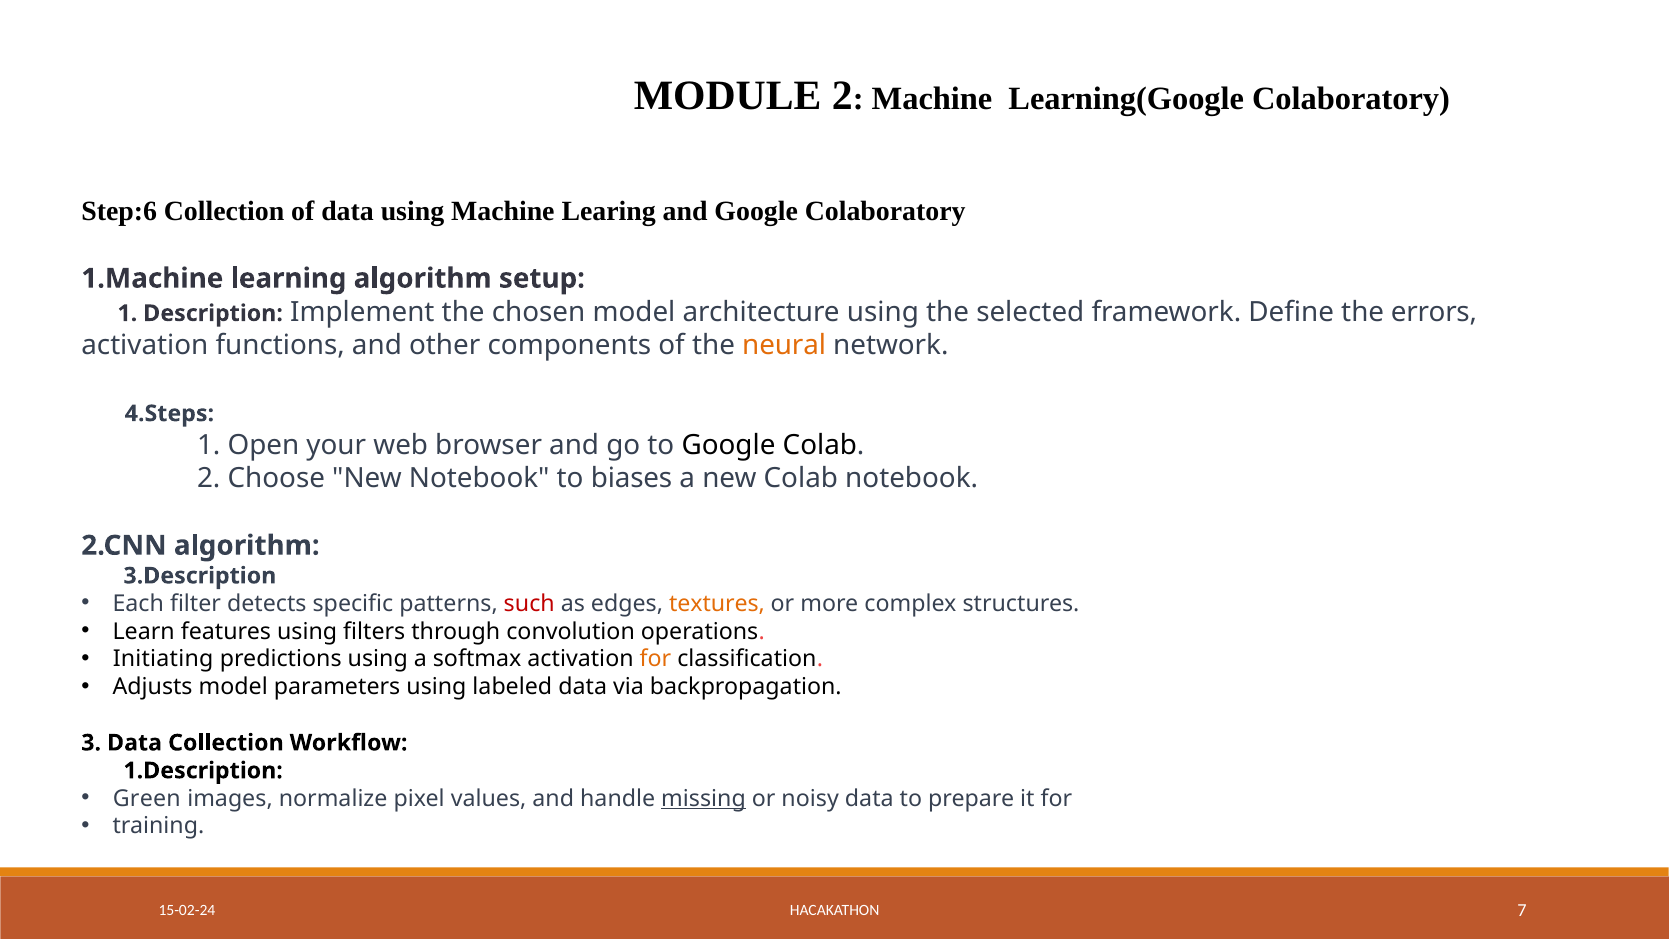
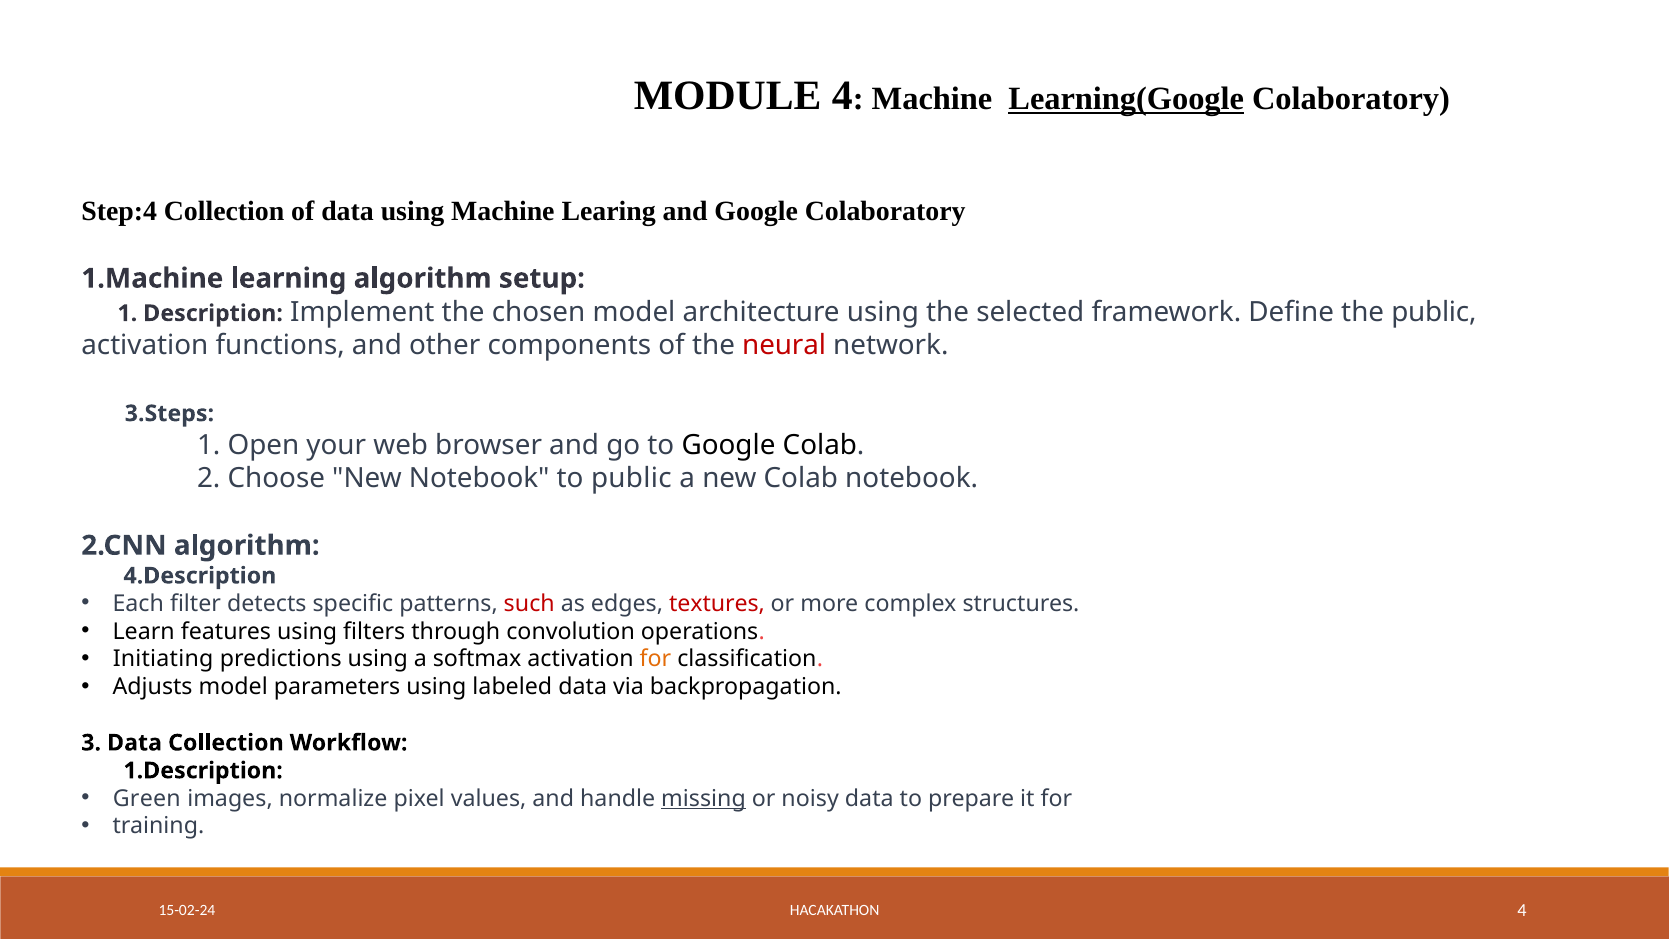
MODULE 2: 2 -> 4 (842, 96)
Learning(Google underline: none -> present (1126, 99)
Step:6: Step:6 -> Step:4 (119, 212)
the errors: errors -> public (1434, 312)
neural colour: orange -> red (784, 345)
4.Steps: 4.Steps -> 3.Steps (169, 413)
to biases: biases -> public (631, 479)
3.Description: 3.Description -> 4.Description (200, 576)
textures colour: orange -> red (717, 604)
15-02-24 7: 7 -> 4 (1522, 910)
